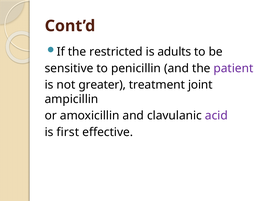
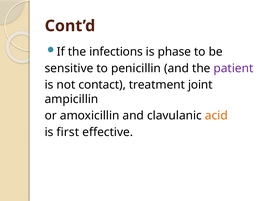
restricted: restricted -> infections (116, 52)
adults: adults -> phase (174, 52)
greater: greater -> contact (102, 85)
acid colour: purple -> orange (216, 116)
